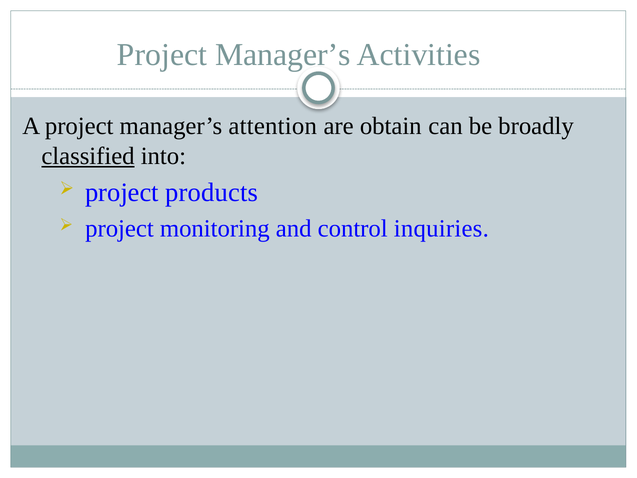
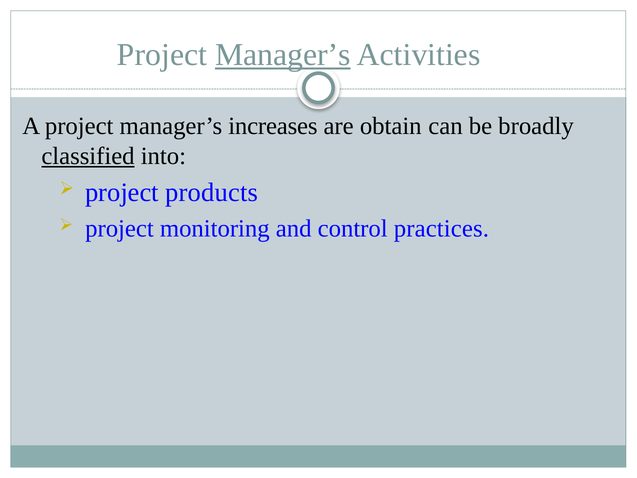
Manager’s underline: none -> present (283, 55)
attention: attention -> increases (273, 126)
inquiries: inquiries -> practices (441, 228)
